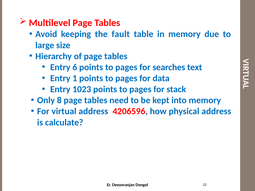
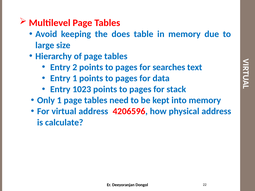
fault: fault -> does (121, 34)
6: 6 -> 2 (75, 67)
Only 8: 8 -> 1 (59, 100)
